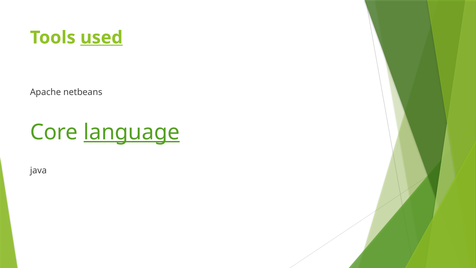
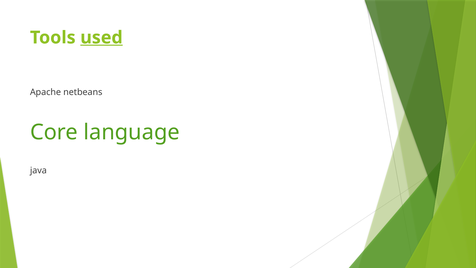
language underline: present -> none (132, 132)
